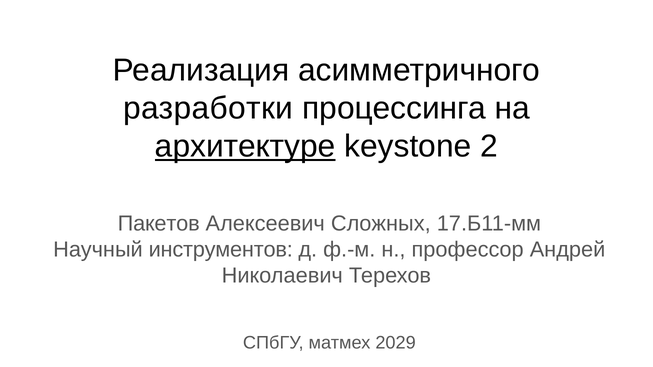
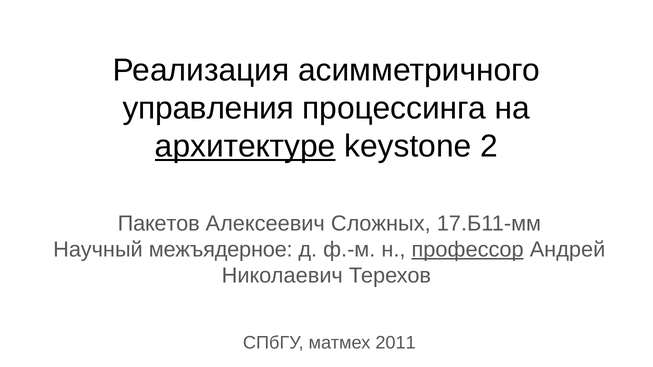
разработки: разработки -> управления (208, 108)
инструментов: инструментов -> межъядерное (221, 250)
профессор underline: none -> present (468, 250)
2029: 2029 -> 2011 (396, 343)
